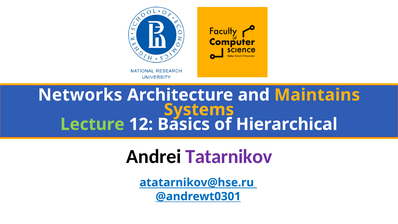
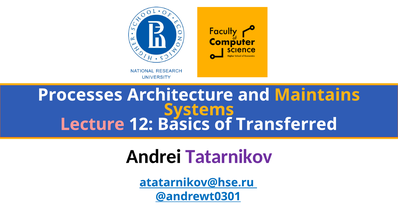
Networks: Networks -> Processes (80, 95)
Lecture colour: light green -> pink (92, 124)
Hierarchical: Hierarchical -> Transferred (287, 124)
